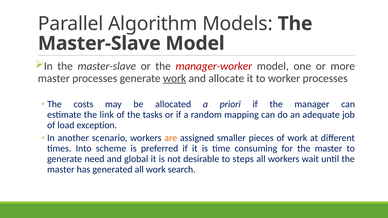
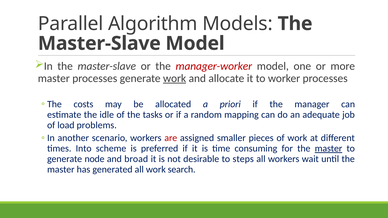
link: link -> idle (107, 115)
exception: exception -> problems (97, 125)
are colour: orange -> red (171, 138)
master underline: none -> present (329, 149)
need: need -> node (95, 159)
global: global -> broad (136, 159)
